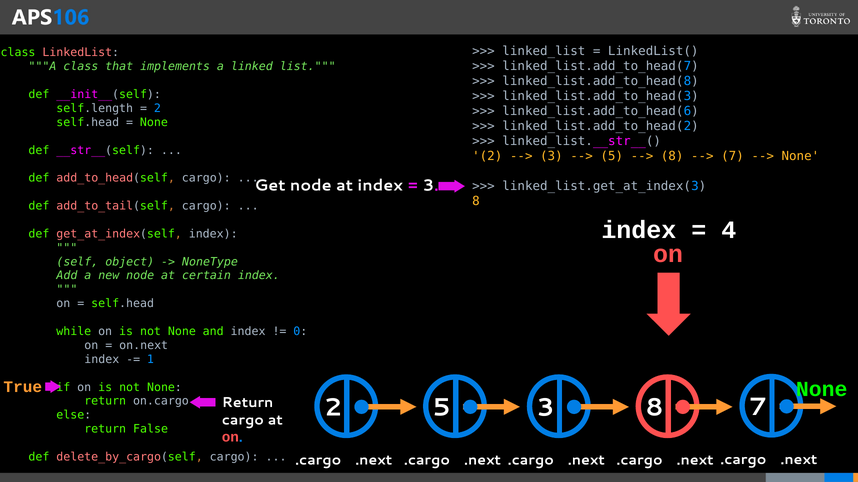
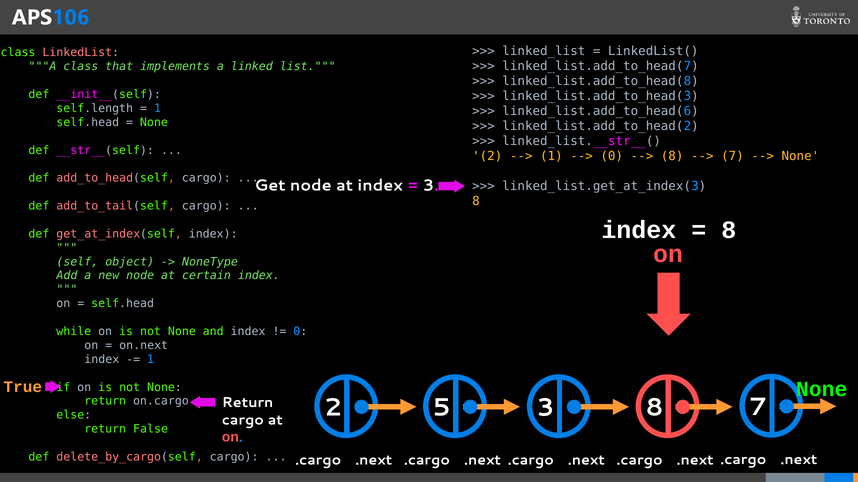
2: 2 -> 1 (157, 108)
3: 3 -> 1 (551, 156)
5: 5 -> 0 (612, 156)
4: 4 -> 8 (729, 230)
